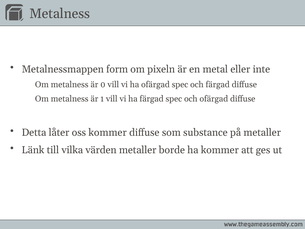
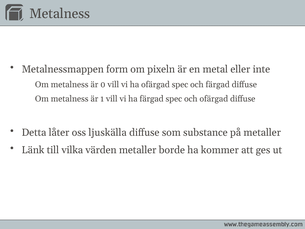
oss kommer: kommer -> ljuskälla (108, 132)
